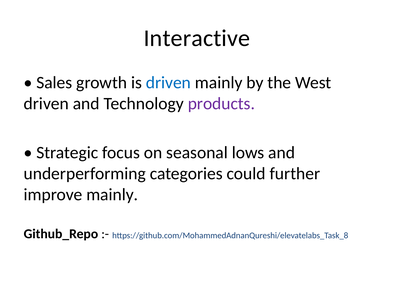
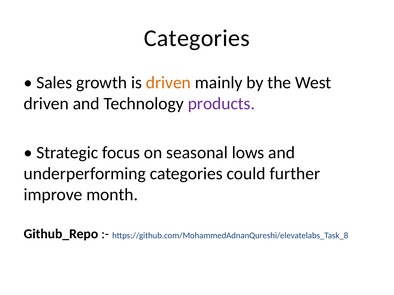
Interactive: Interactive -> Categories (197, 38)
driven colour: blue -> orange (168, 83)
improve mainly: mainly -> month (112, 195)
